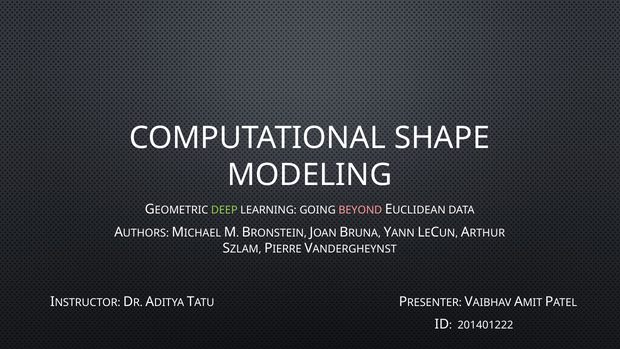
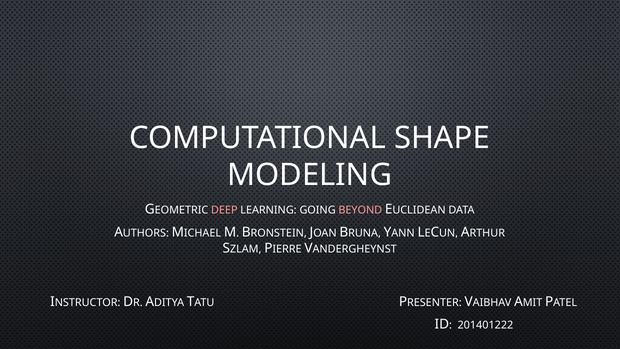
DEEP colour: light green -> pink (224, 210)
